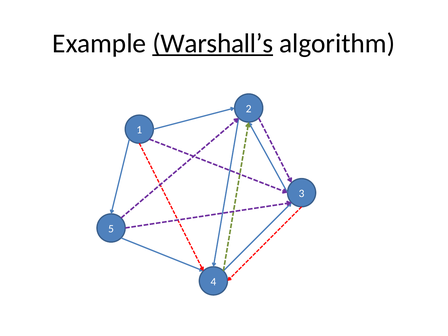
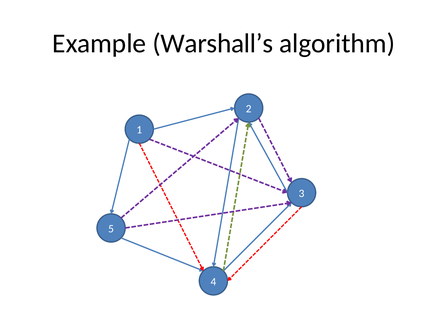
Warshall’s underline: present -> none (213, 43)
